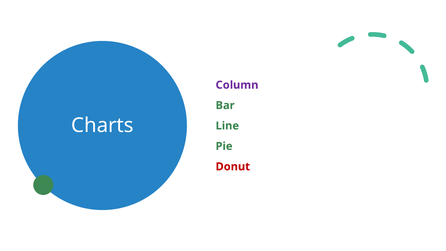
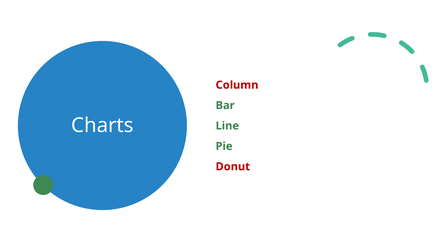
Column colour: purple -> red (237, 85)
